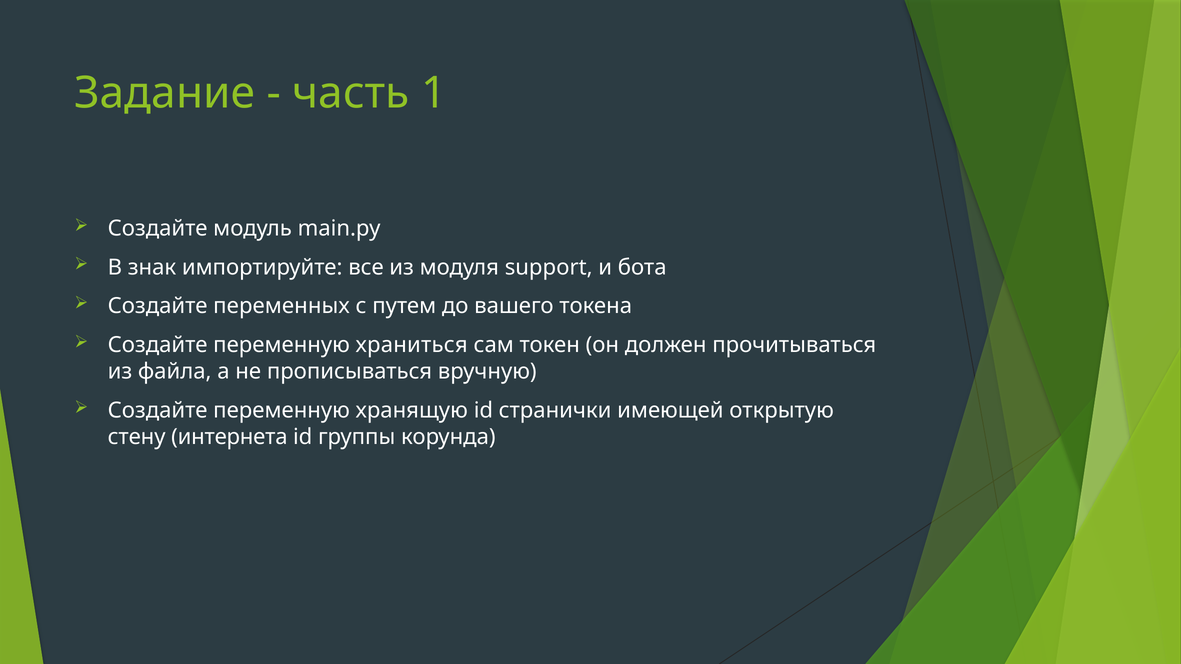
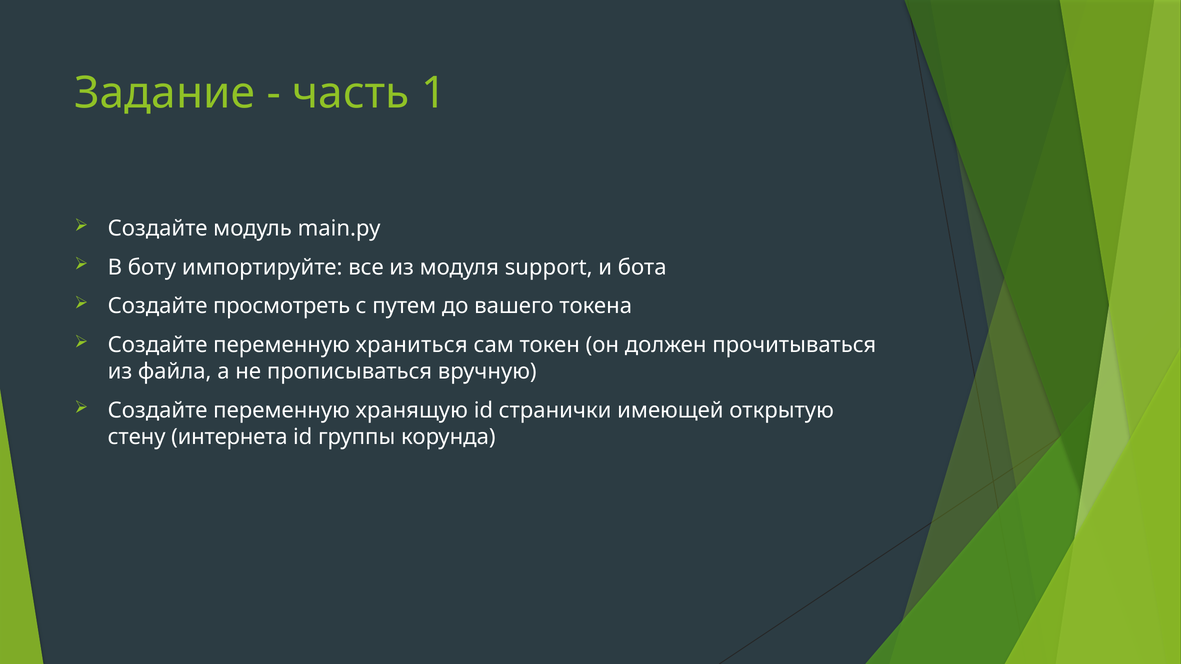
знак: знак -> боту (152, 267)
переменных: переменных -> просмотреть (282, 306)
